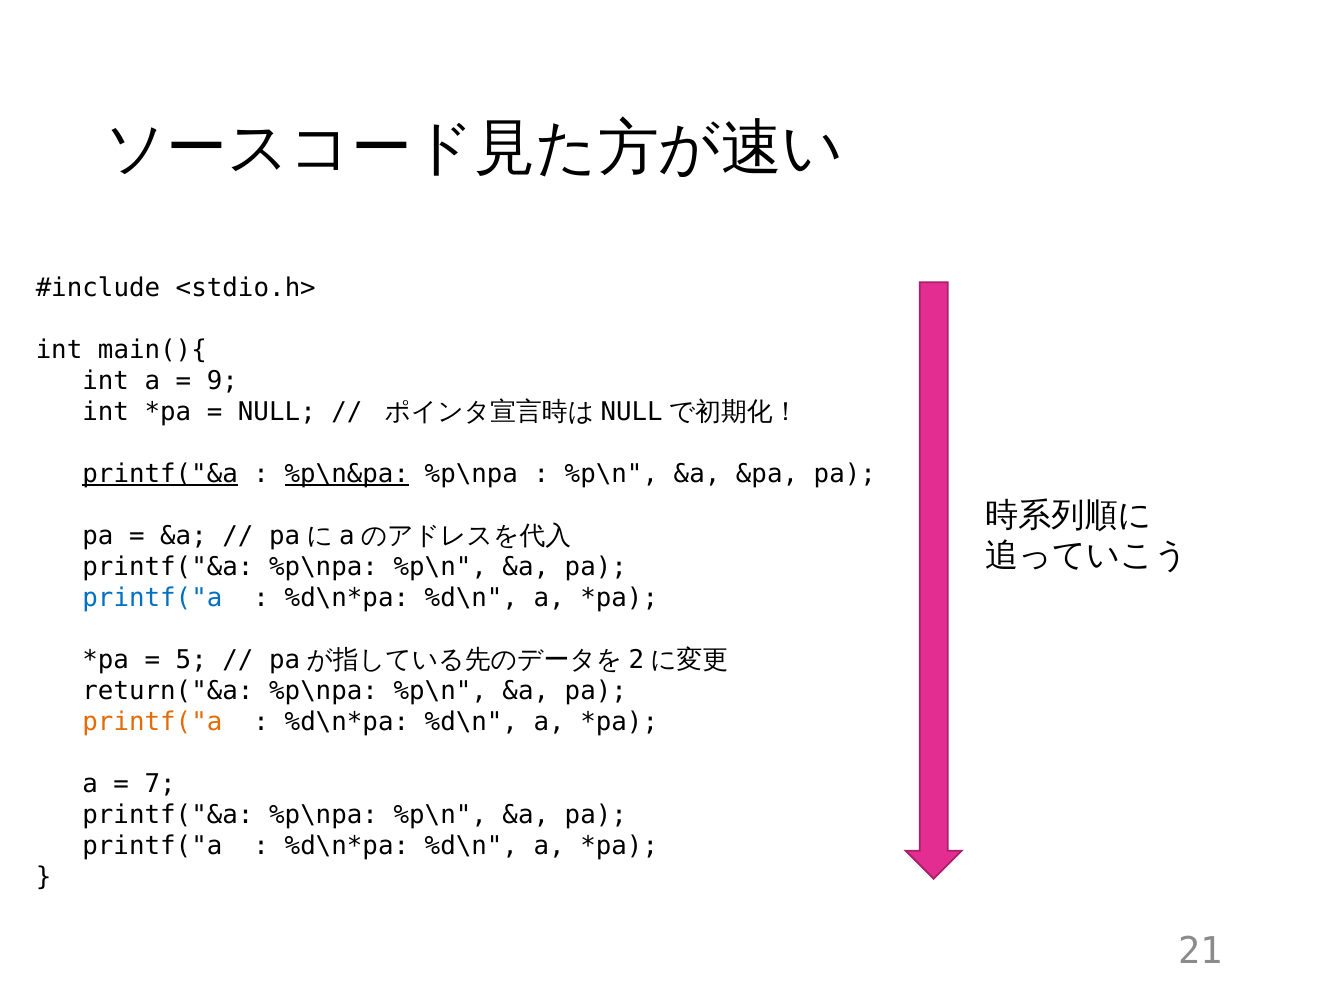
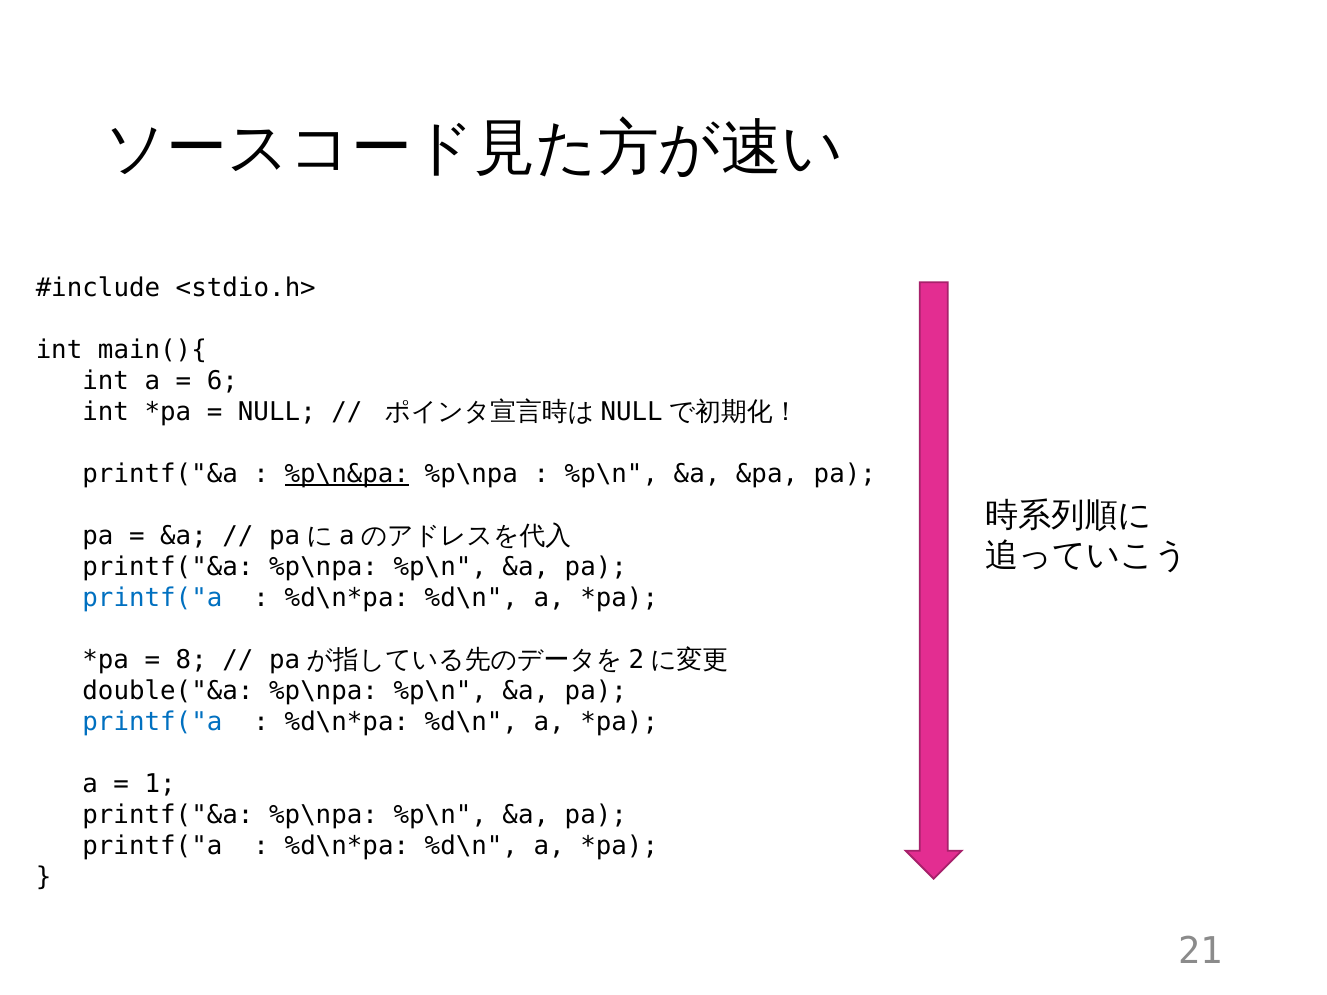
9: 9 -> 6 (222, 381)
printf("&a underline: present -> none (160, 474)
5: 5 -> 8 (191, 660)
return("&a: return("&a -> double("&a (168, 691)
printf("a colour: orange -> blue (152, 722)
7: 7 -> 1 (160, 784)
